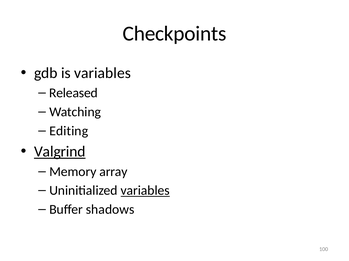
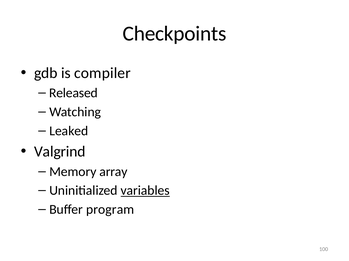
is variables: variables -> compiler (102, 73)
Editing: Editing -> Leaked (69, 131)
Valgrind underline: present -> none (60, 152)
shadows: shadows -> program (110, 210)
